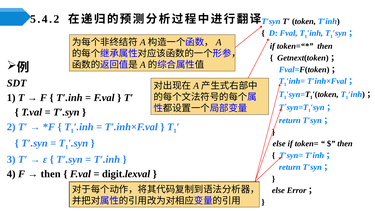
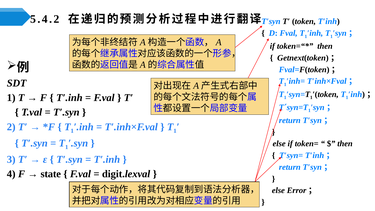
then: then -> state (51, 174)
